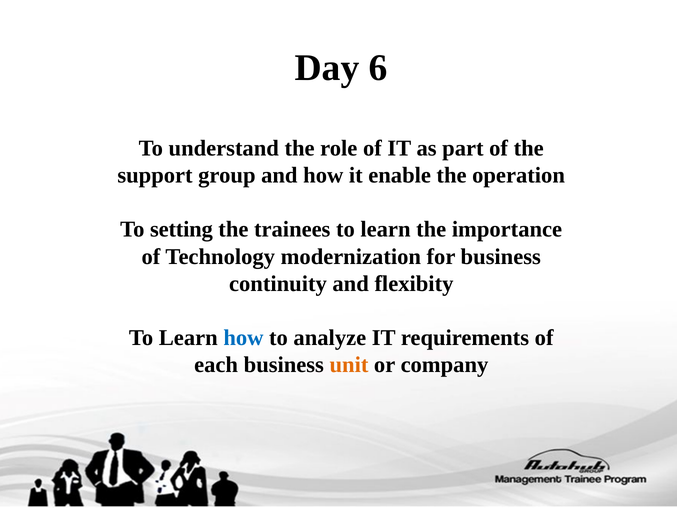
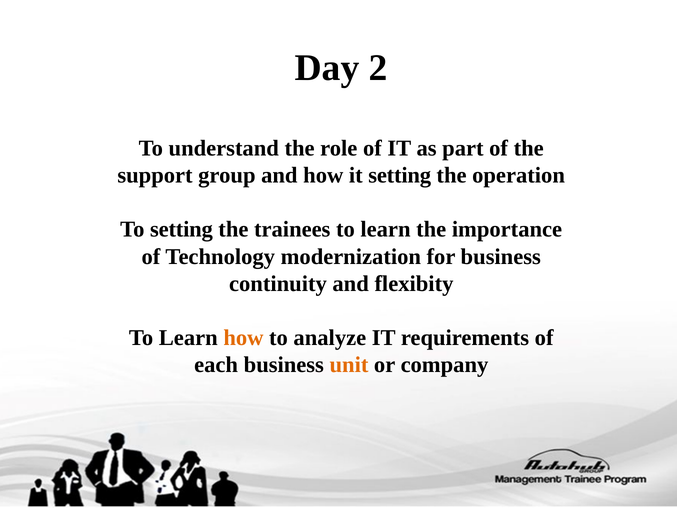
6: 6 -> 2 (378, 68)
it enable: enable -> setting (400, 175)
how colour: blue -> orange (243, 338)
